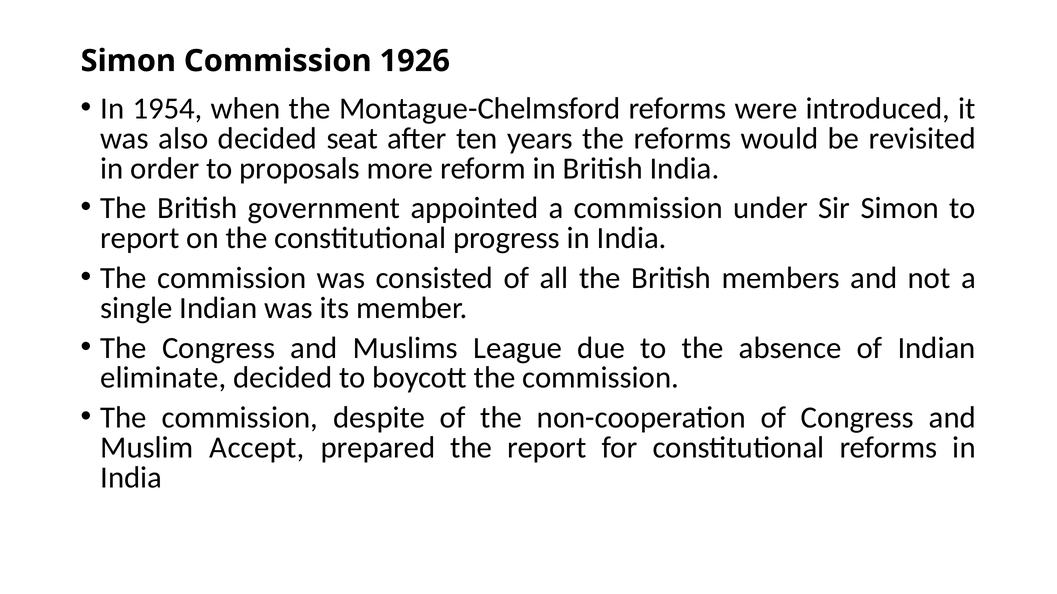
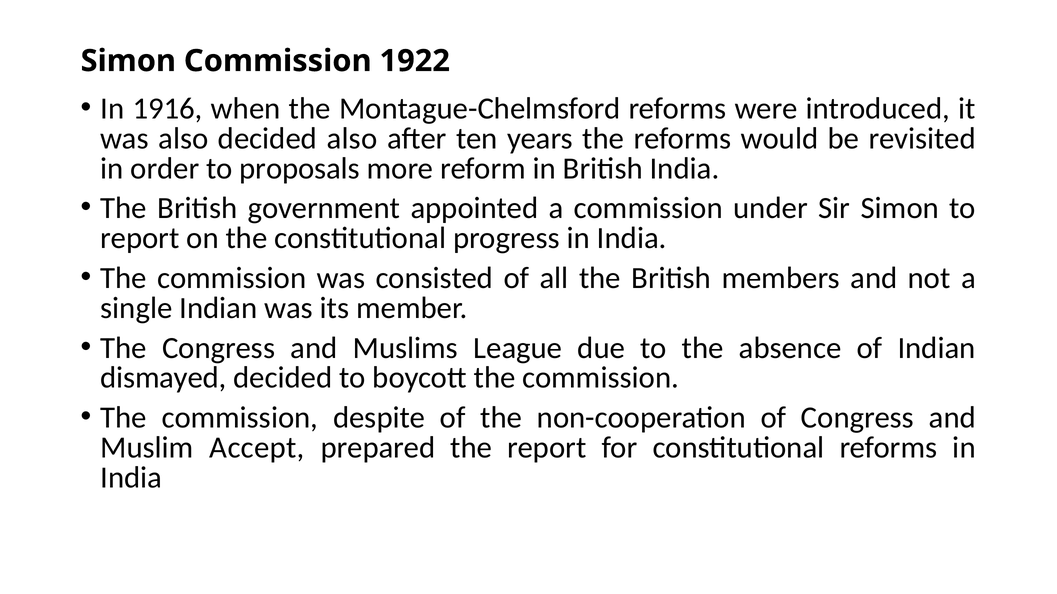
1926: 1926 -> 1922 (415, 61)
1954: 1954 -> 1916 (168, 109)
decided seat: seat -> also (352, 139)
eliminate: eliminate -> dismayed (163, 378)
